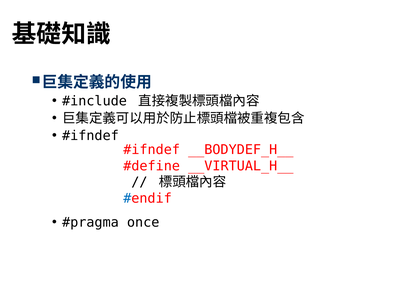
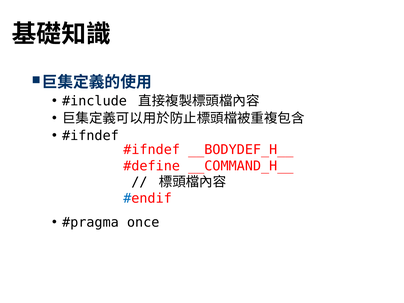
__VIRTUAL_H__: __VIRTUAL_H__ -> __COMMAND_H__ (241, 166)
